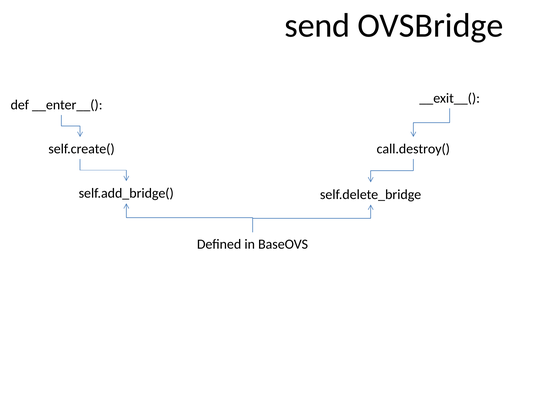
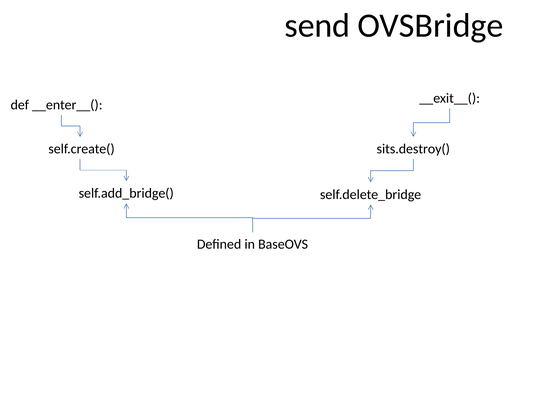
call.destroy(: call.destroy( -> sits.destroy( (413, 149)
